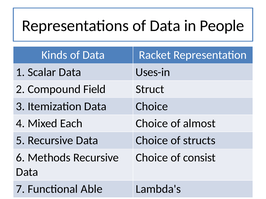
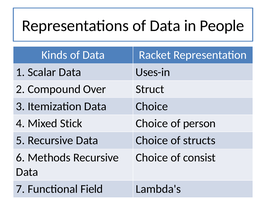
Field: Field -> Over (95, 89)
Each: Each -> Stick (71, 124)
almost: almost -> person (199, 124)
Able: Able -> Field (92, 190)
